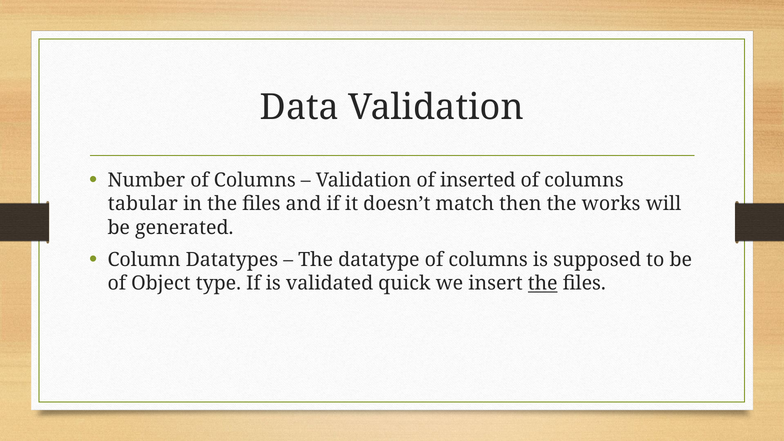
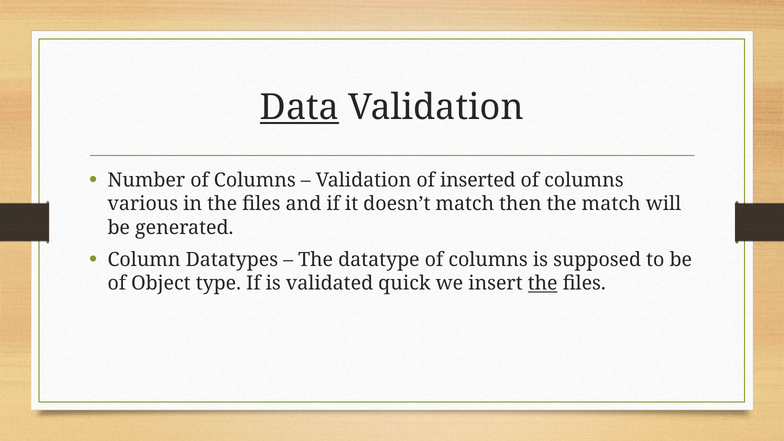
Data underline: none -> present (300, 108)
tabular: tabular -> various (143, 204)
the works: works -> match (611, 204)
